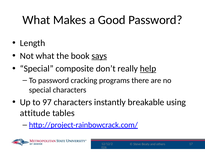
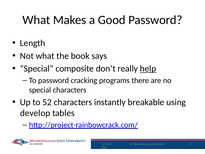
says underline: present -> none (99, 56)
97: 97 -> 52 (47, 102)
attitude: attitude -> develop (35, 113)
